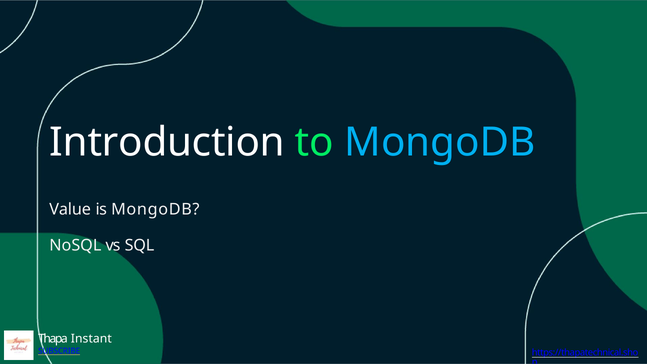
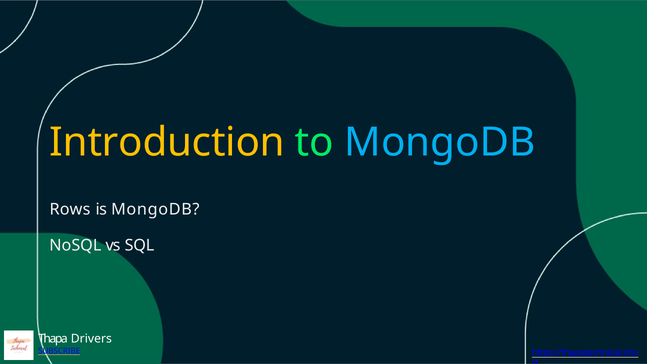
Introduction colour: white -> yellow (167, 142)
Value: Value -> Rows (70, 209)
Instant: Instant -> Drivers (91, 339)
